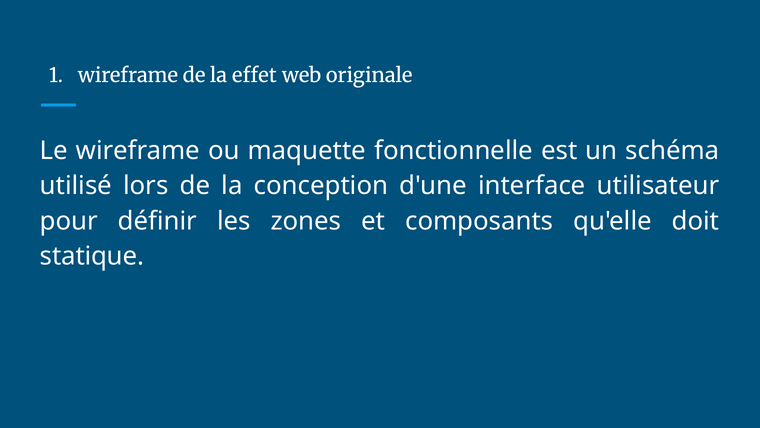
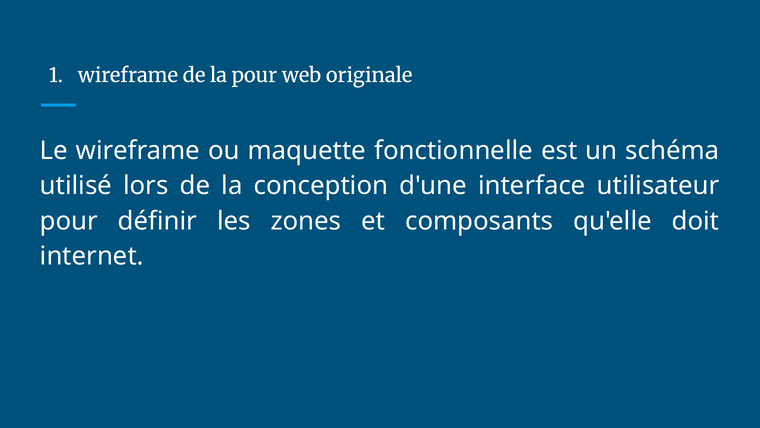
la effet: effet -> pour (254, 75)
statique: statique -> internet (92, 256)
